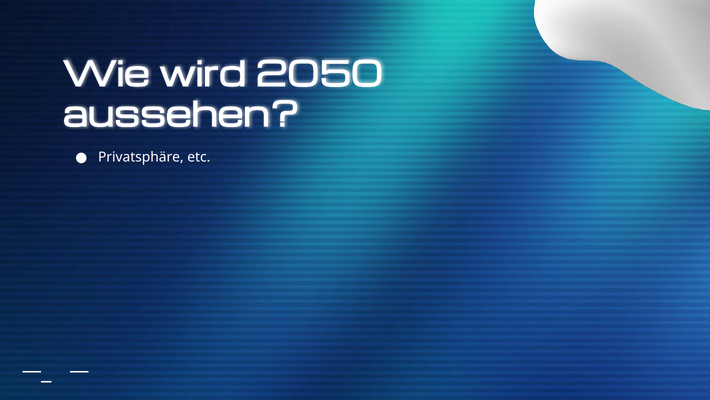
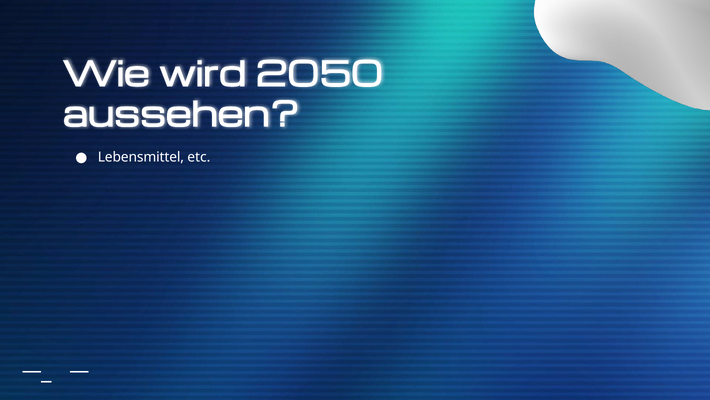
Privatsphäre: Privatsphäre -> Lebensmittel (141, 157)
